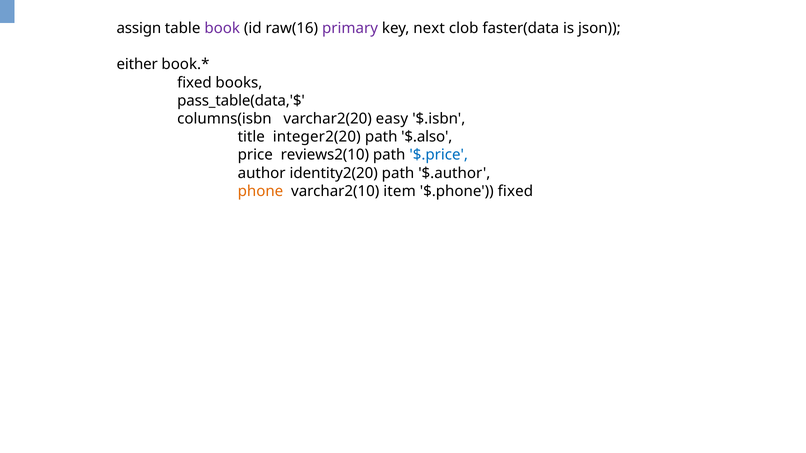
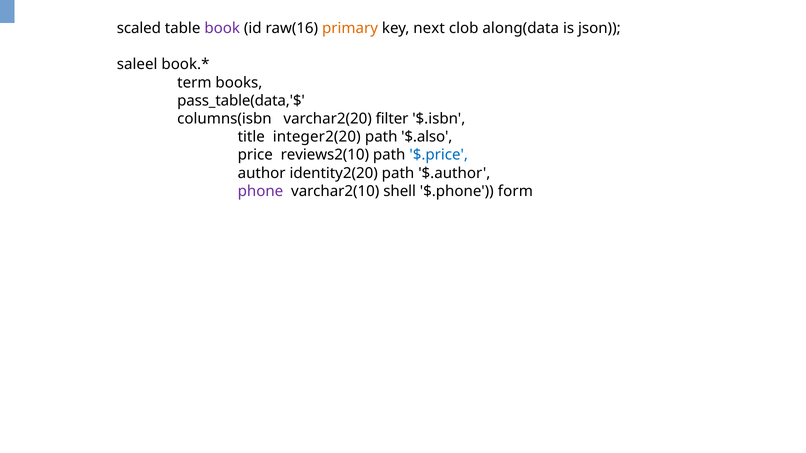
assign: assign -> scaled (139, 28)
primary colour: purple -> orange (350, 28)
faster(data: faster(data -> along(data (521, 28)
either: either -> saleel (137, 64)
fixed: fixed -> term (194, 83)
easy: easy -> filter (392, 119)
phone colour: orange -> purple (260, 191)
item: item -> shell (400, 191)
$.phone fixed: fixed -> form (515, 191)
